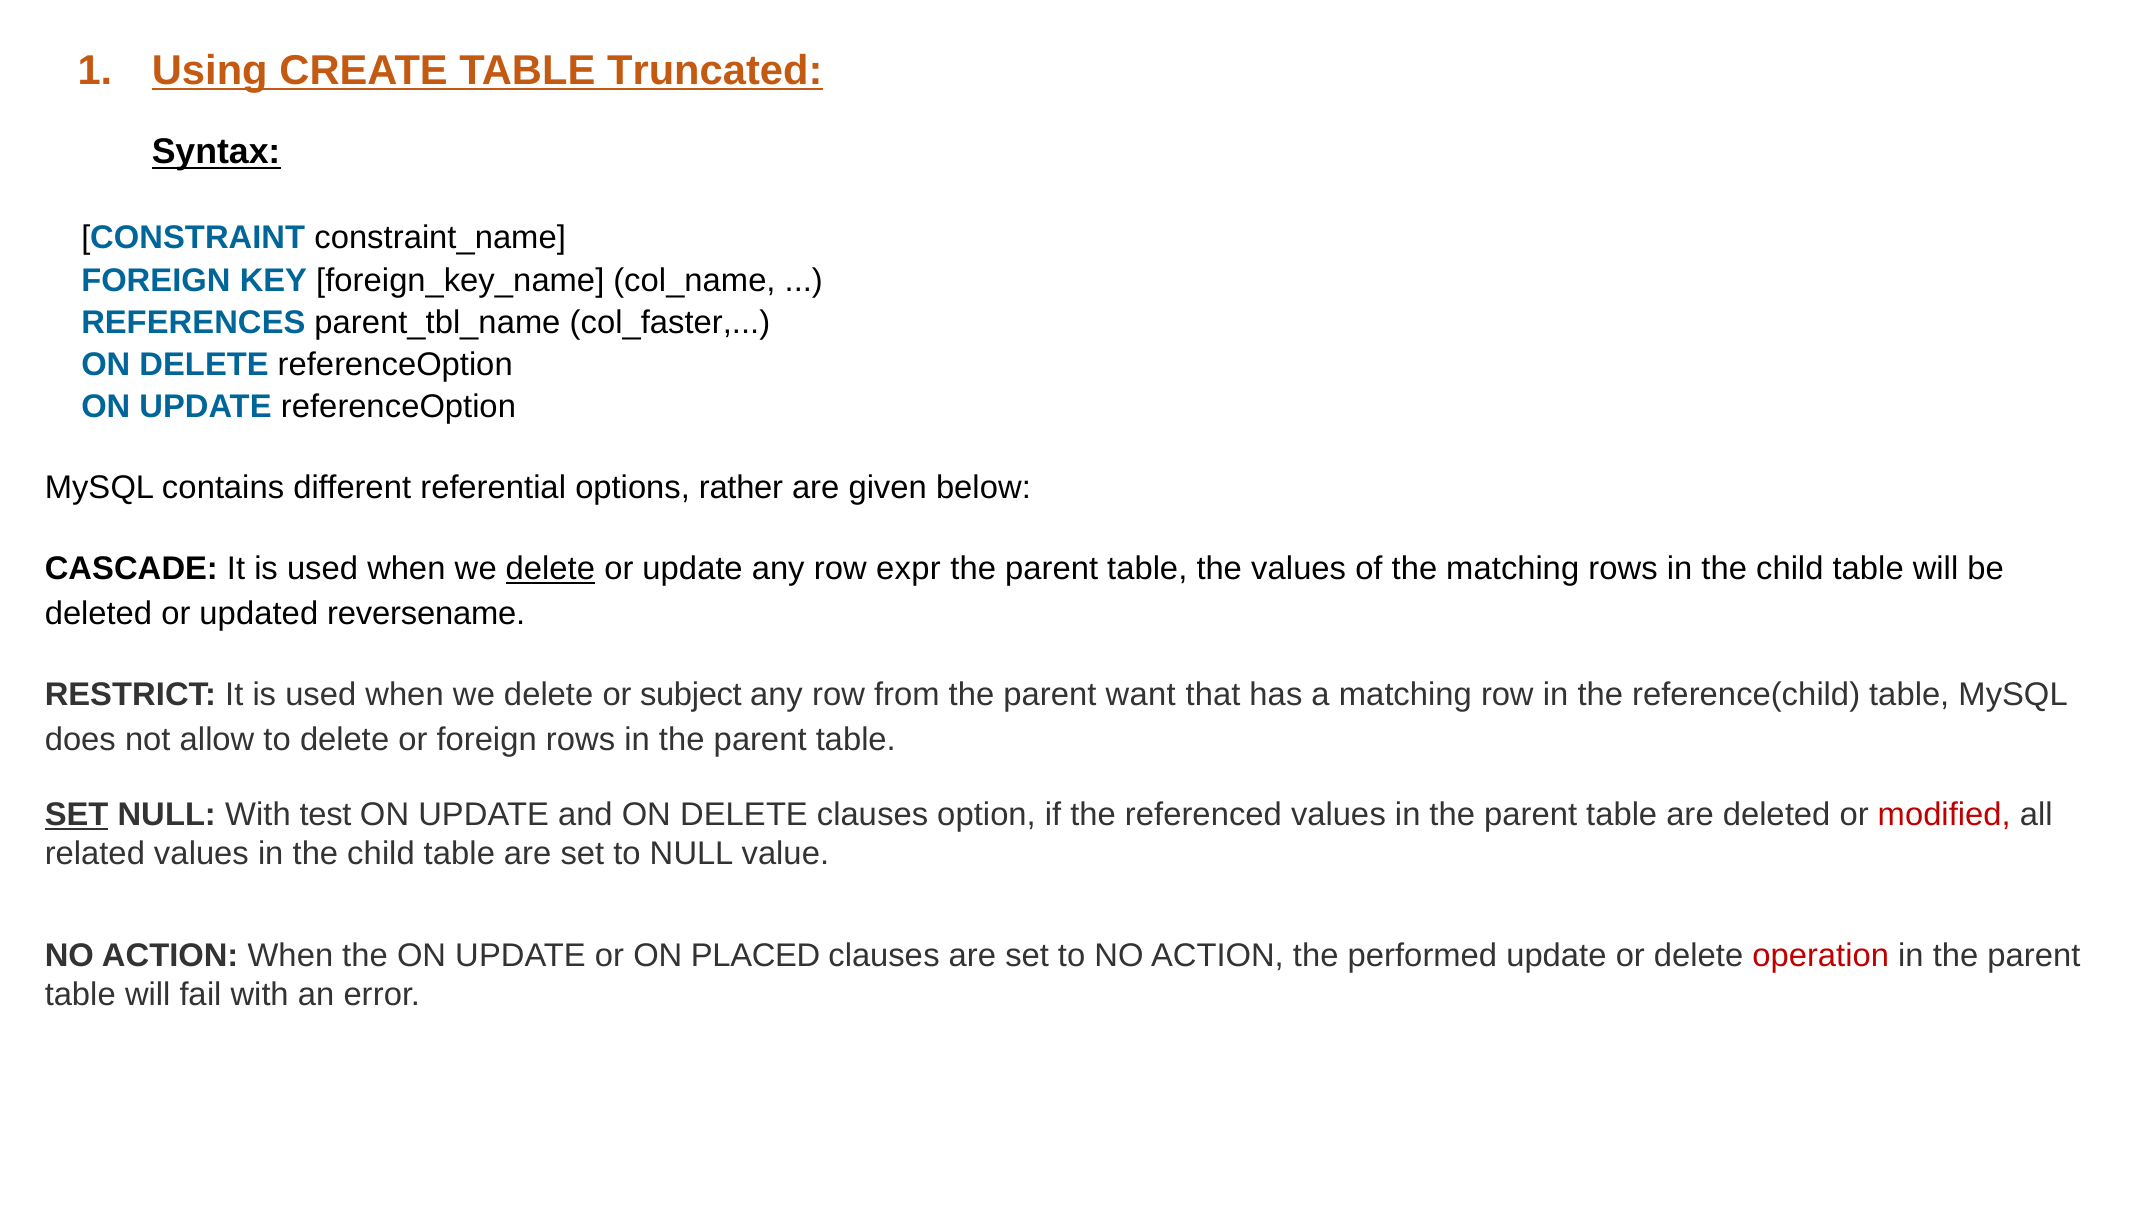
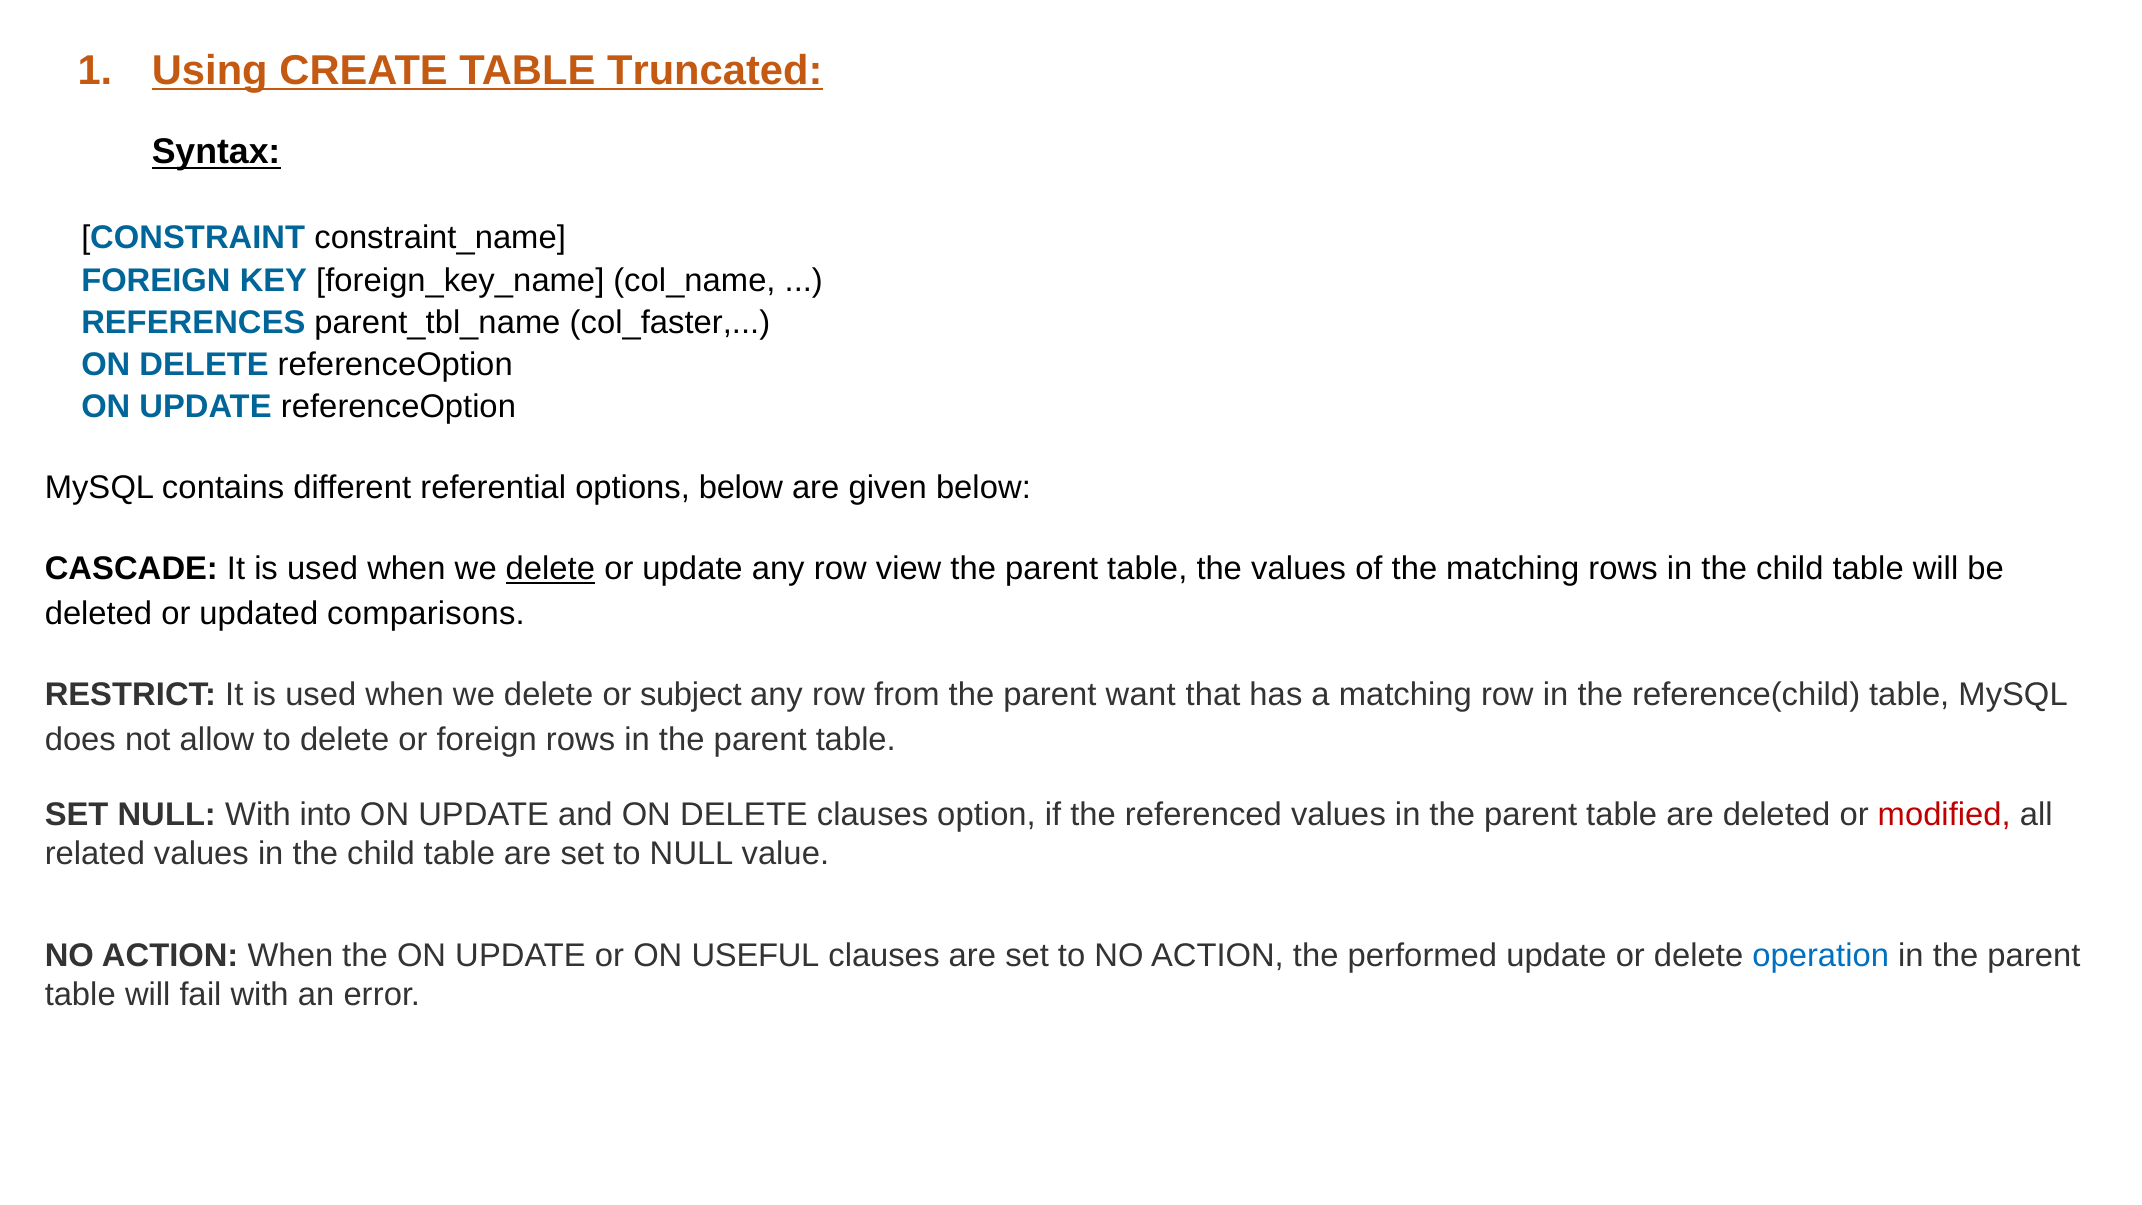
options rather: rather -> below (741, 488)
expr: expr -> view (909, 569)
reversename: reversename -> comparisons (426, 614)
SET underline: present -> none (77, 815)
test: test -> into (326, 815)
PLACED: PLACED -> USEFUL (755, 956)
operation colour: red -> blue (1821, 956)
